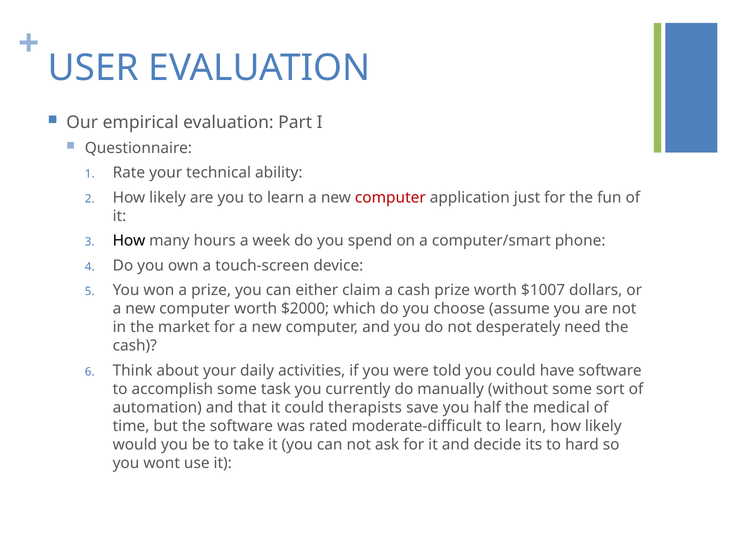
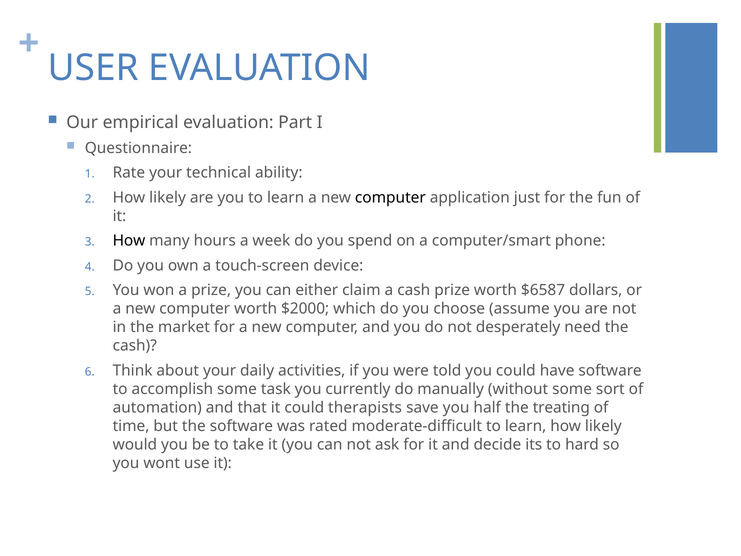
computer colour: red -> black (390, 197)
$1007: $1007 -> $6587 (543, 290)
medical: medical -> treating (561, 407)
